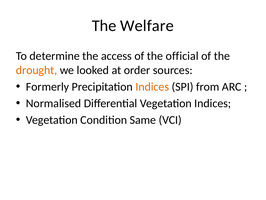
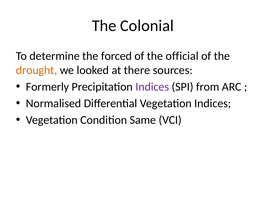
Welfare: Welfare -> Colonial (147, 26)
access: access -> forced (116, 56)
order: order -> there (137, 70)
Indices colour: orange -> purple (152, 87)
